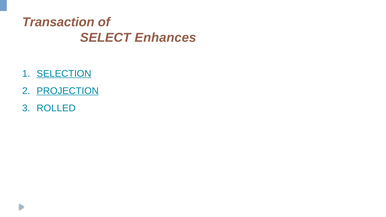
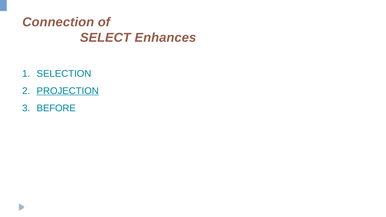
Transaction: Transaction -> Connection (58, 22)
SELECTION underline: present -> none (64, 74)
ROLLED: ROLLED -> BEFORE (56, 108)
